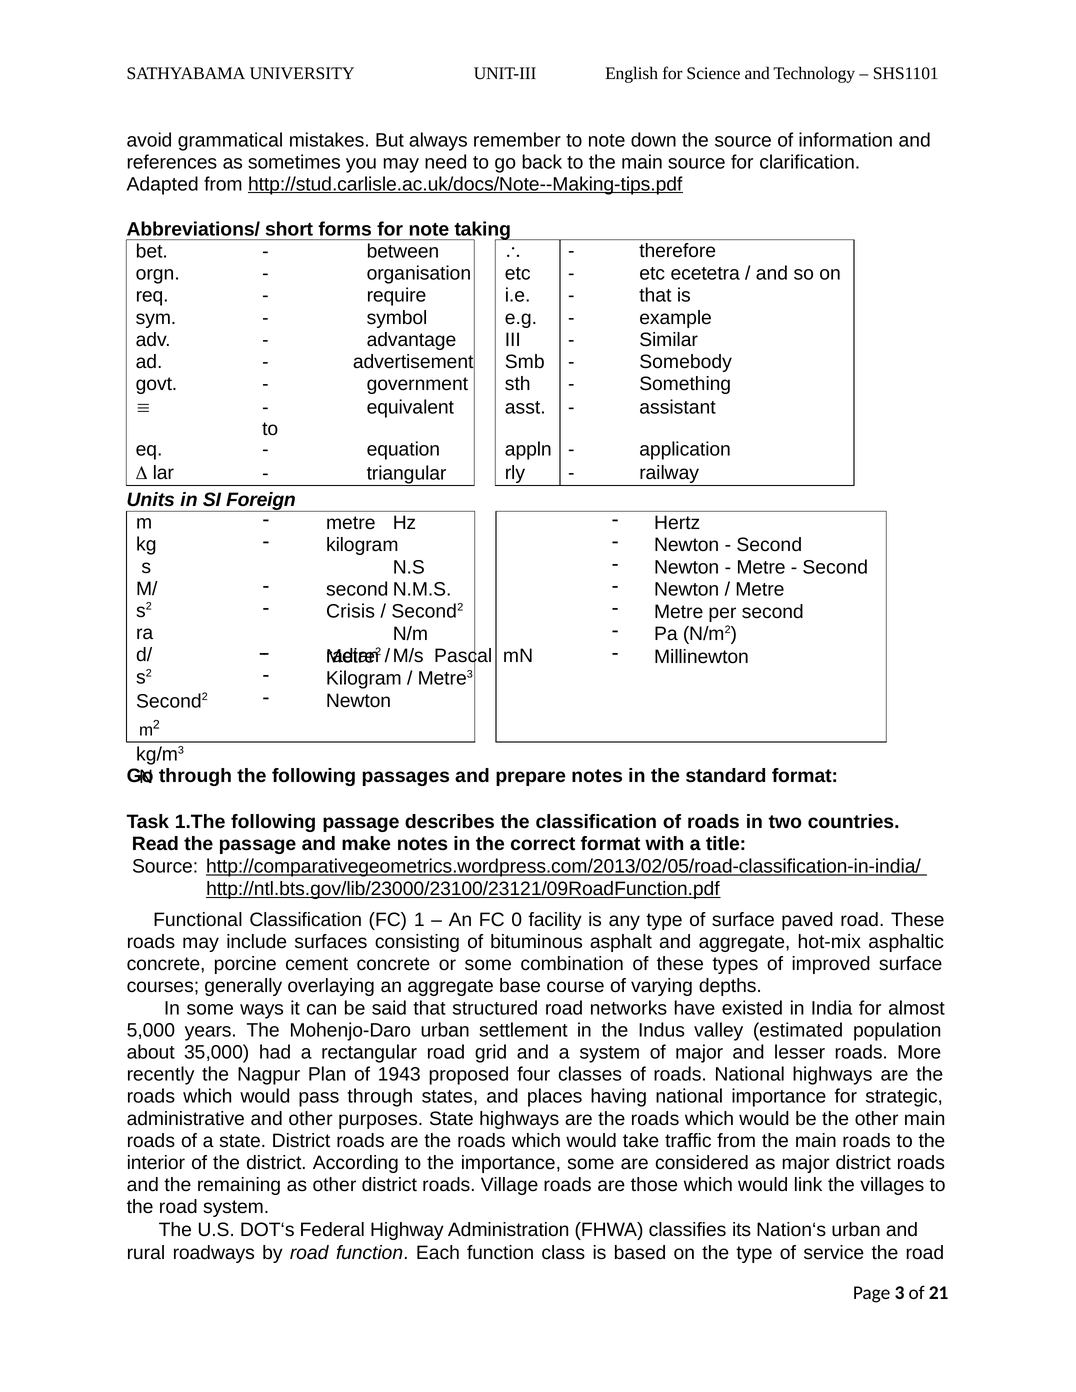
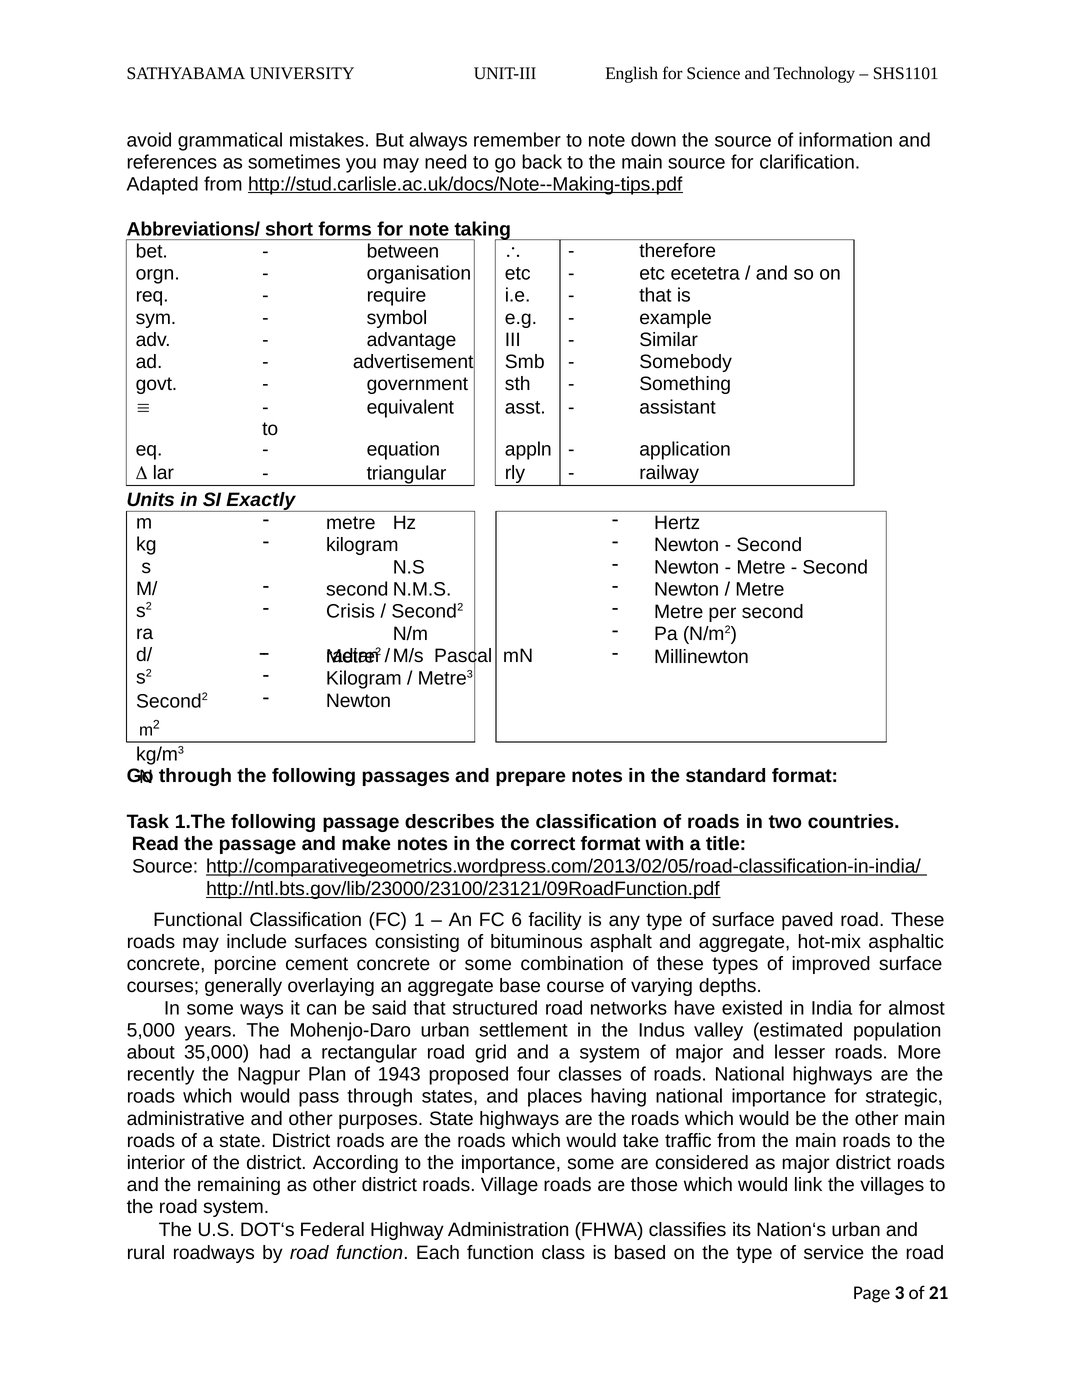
Foreign: Foreign -> Exactly (261, 500)
0: 0 -> 6 (517, 920)
